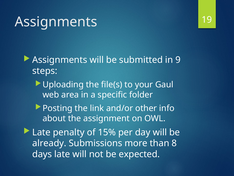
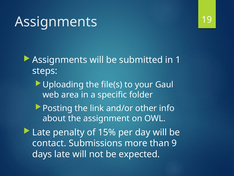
9: 9 -> 1 (178, 60)
already: already -> contact (49, 143)
8: 8 -> 9 (174, 143)
